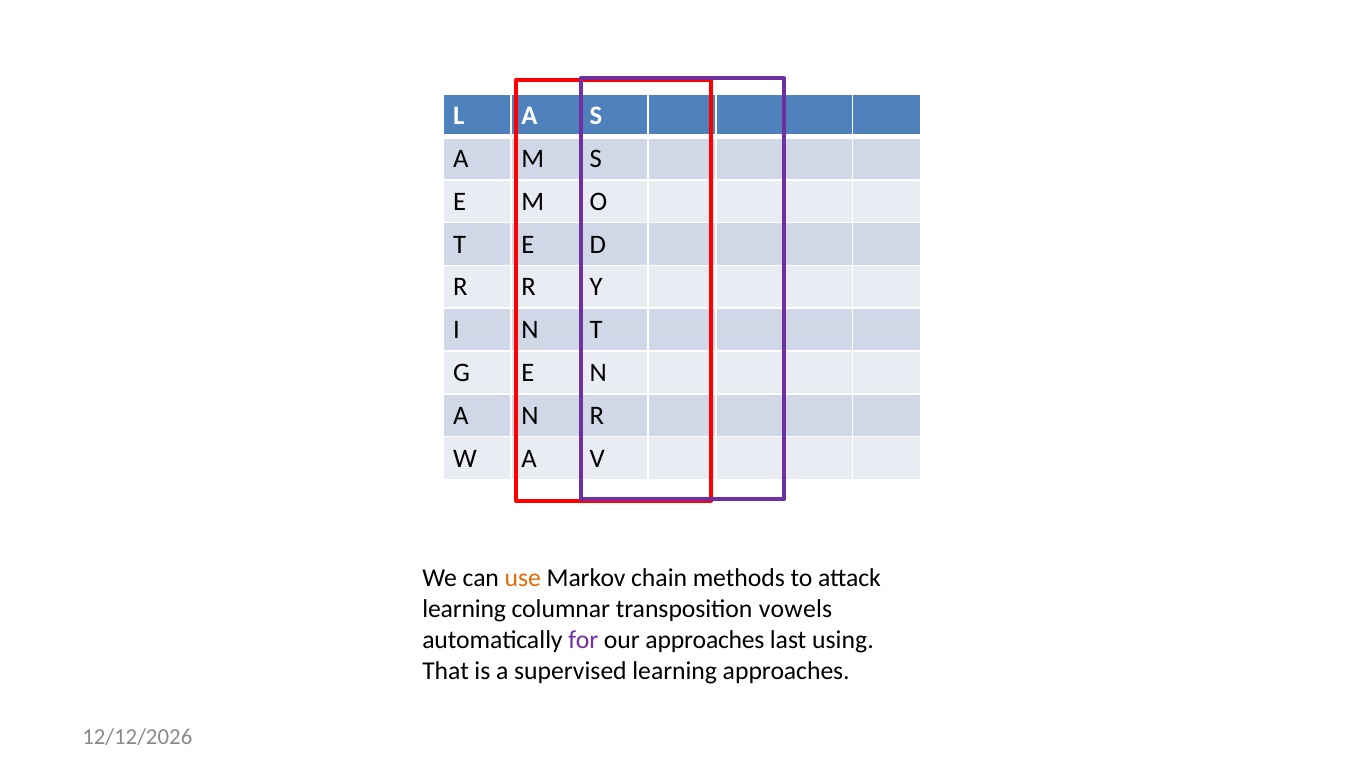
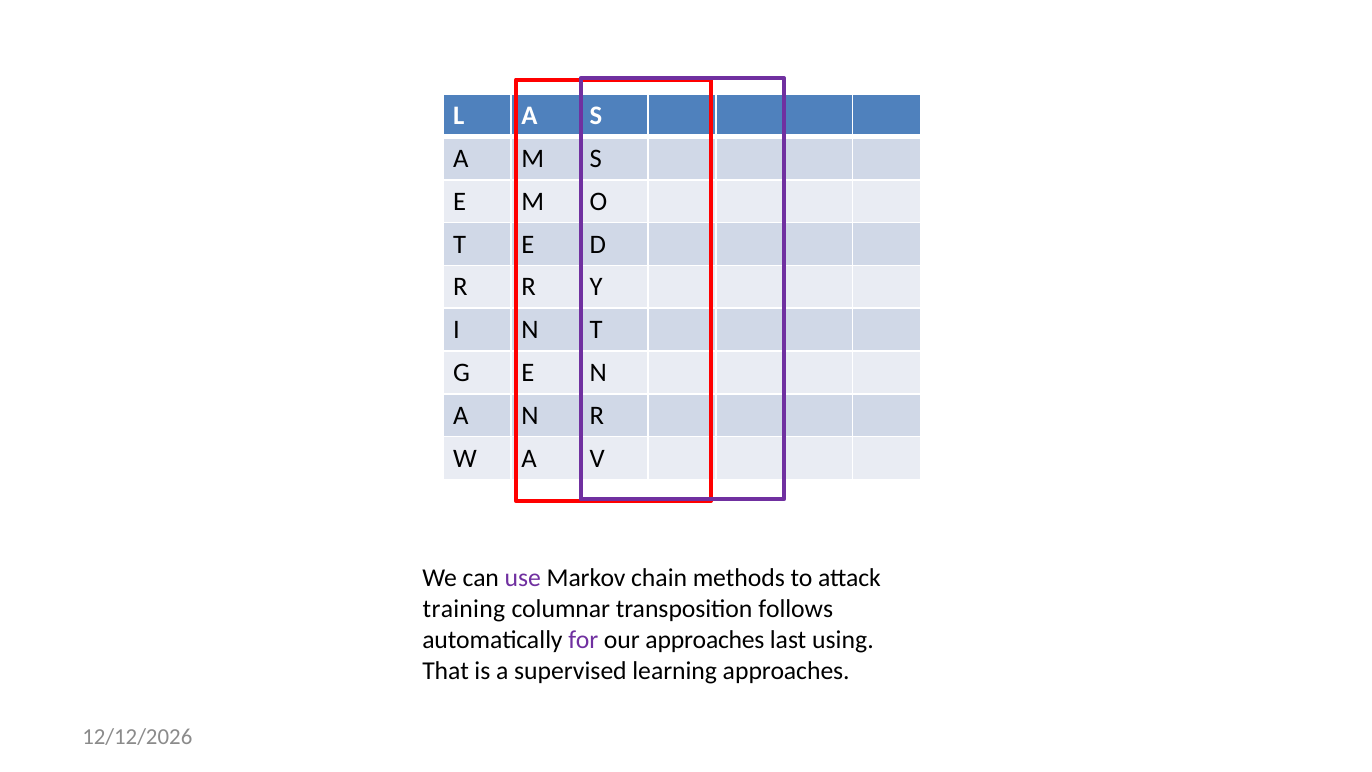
use colour: orange -> purple (523, 578)
learning: learning -> training (464, 609)
vowels: vowels -> follows (796, 609)
